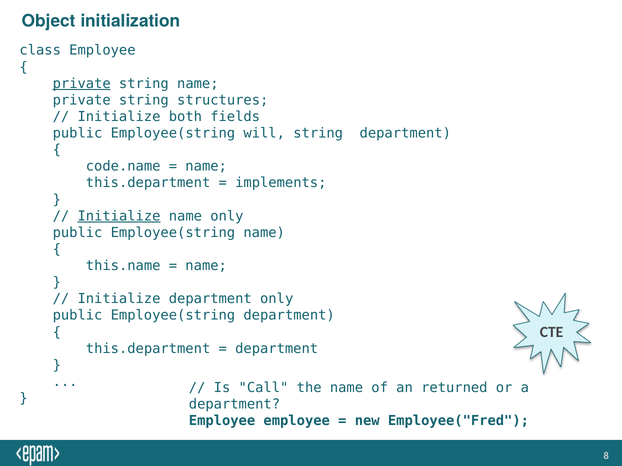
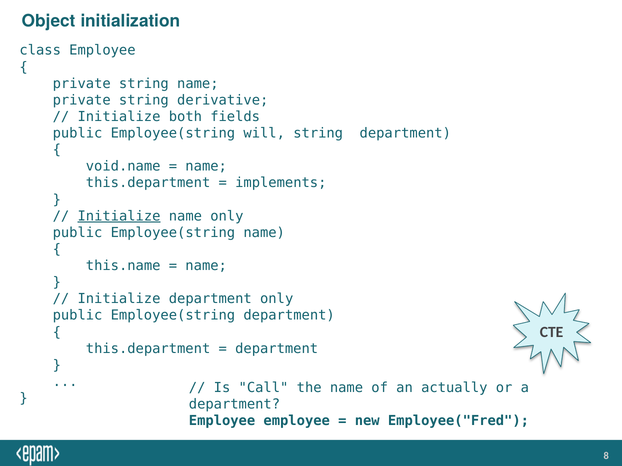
private underline: present -> none (82, 84)
structures: structures -> derivative (223, 100)
code.name: code.name -> void.name (123, 167)
returned: returned -> actually (454, 388)
